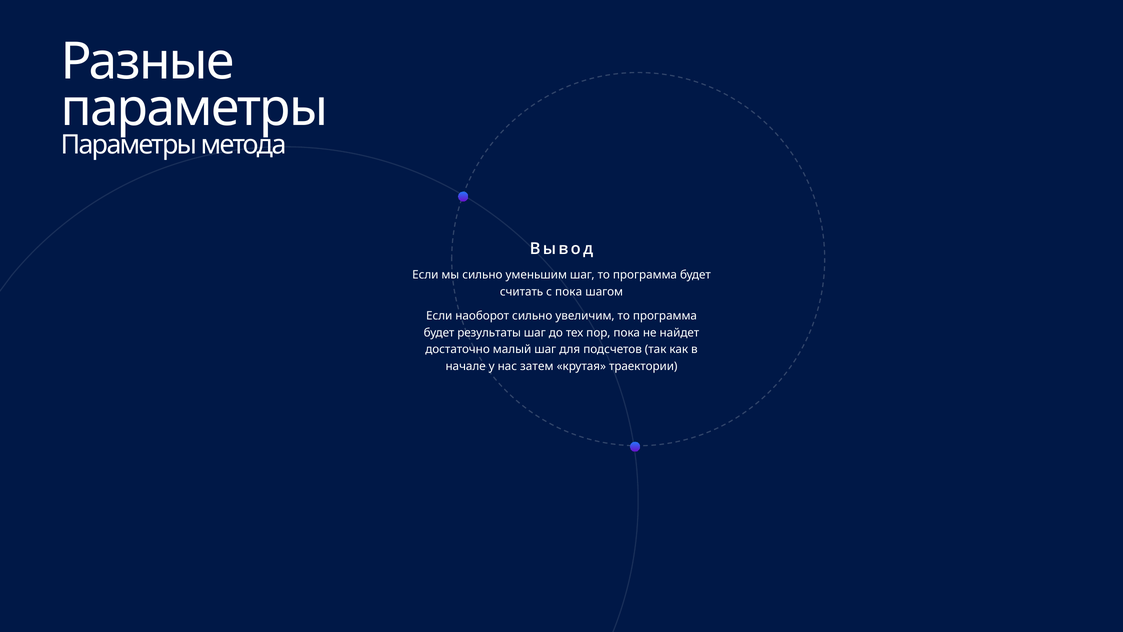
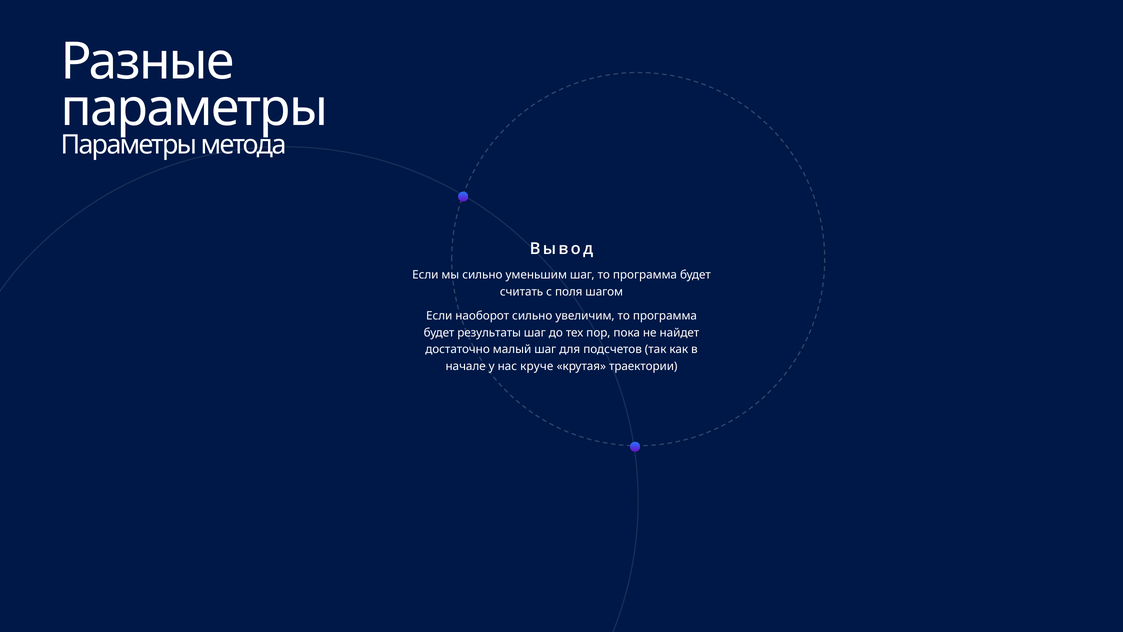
с пока: пока -> поля (569, 292)
затем: затем -> круче (537, 366)
